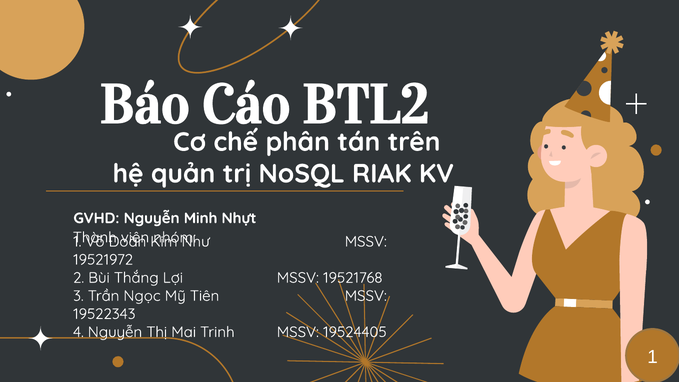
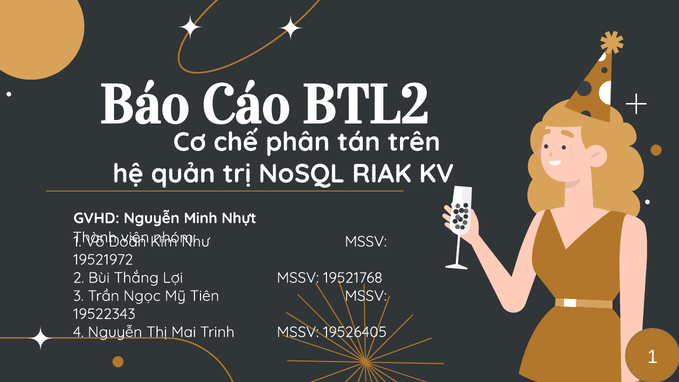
19524405: 19524405 -> 19526405 (355, 332)
